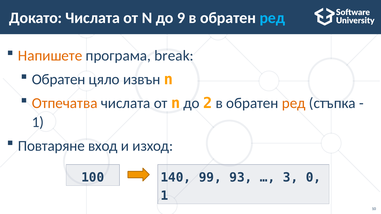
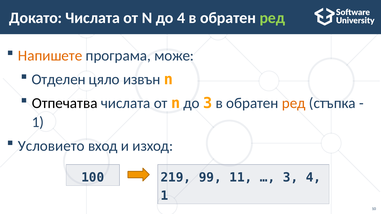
до 9: 9 -> 4 (181, 18)
ред colour: light blue -> light green (272, 18)
break: break -> може (174, 56)
Обратен: Обратен -> Отделен (59, 80)
Отпечатва colour: orange -> black (65, 103)
до 2: 2 -> 3 (208, 103)
Повтаряне: Повтаряне -> Условието (51, 146)
140: 140 -> 219 (176, 178)
93: 93 -> 11 (241, 178)
3 0: 0 -> 4 (313, 178)
